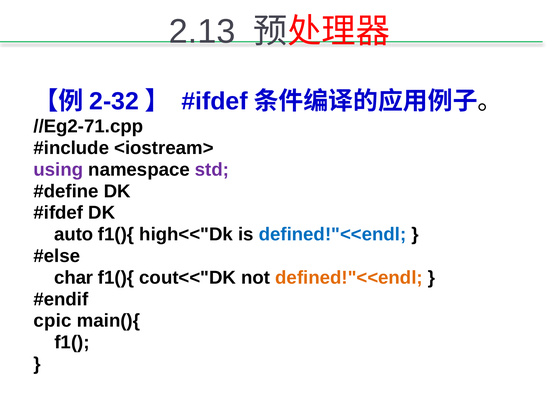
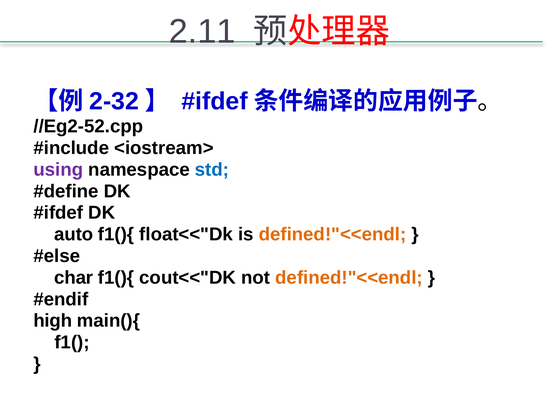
2.13: 2.13 -> 2.11 (202, 32)
//Eg2-71.cpp: //Eg2-71.cpp -> //Eg2-52.cpp (88, 126)
std colour: purple -> blue (212, 170)
high<<"Dk: high<<"Dk -> float<<"Dk (186, 235)
defined!"<<endl colour: blue -> orange (333, 235)
cpic: cpic -> high (53, 321)
